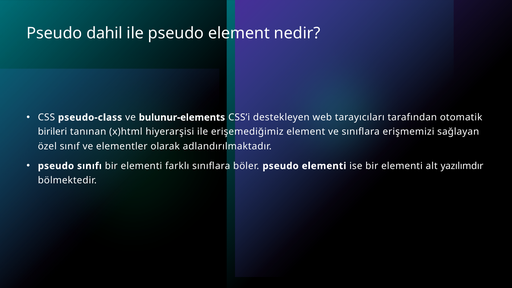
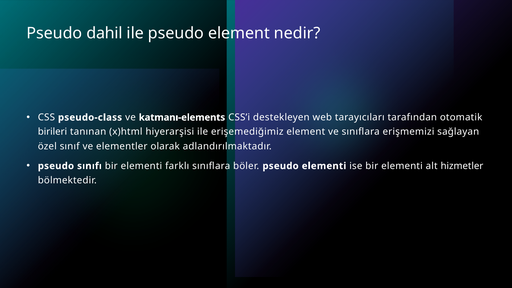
bulunur-elements: bulunur-elements -> katmanı-elements (182, 117)
yazılımdır: yazılımdır -> hizmetler (462, 166)
